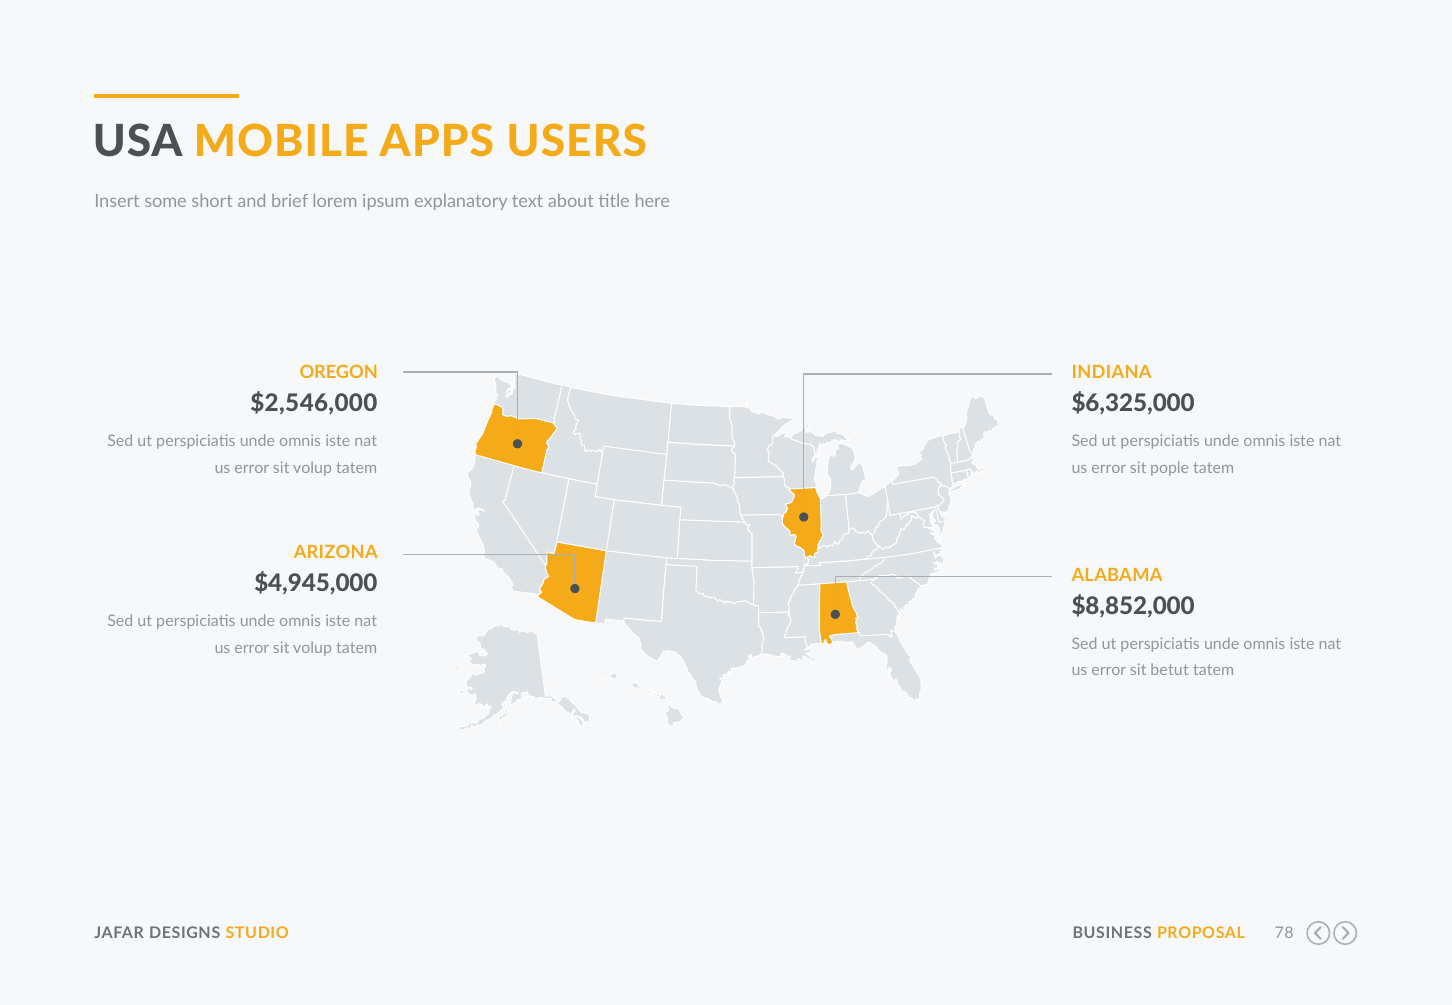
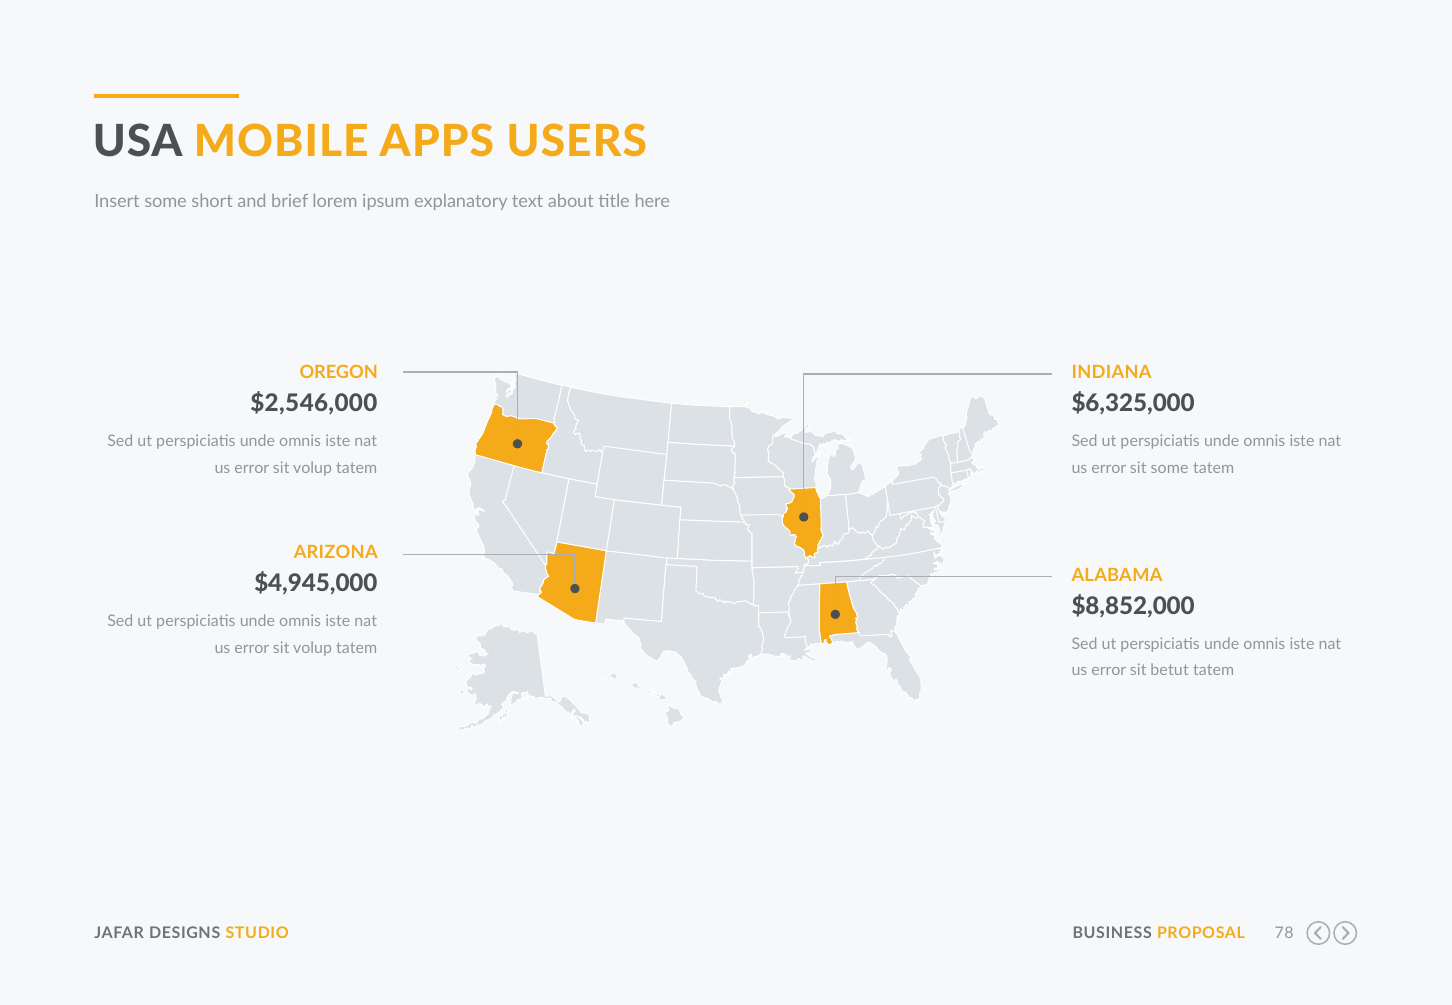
sit pople: pople -> some (1170, 468)
